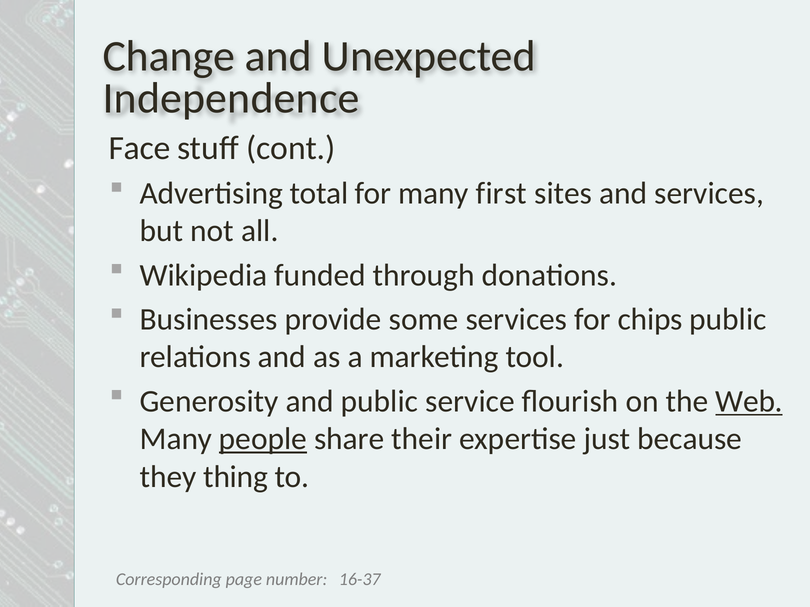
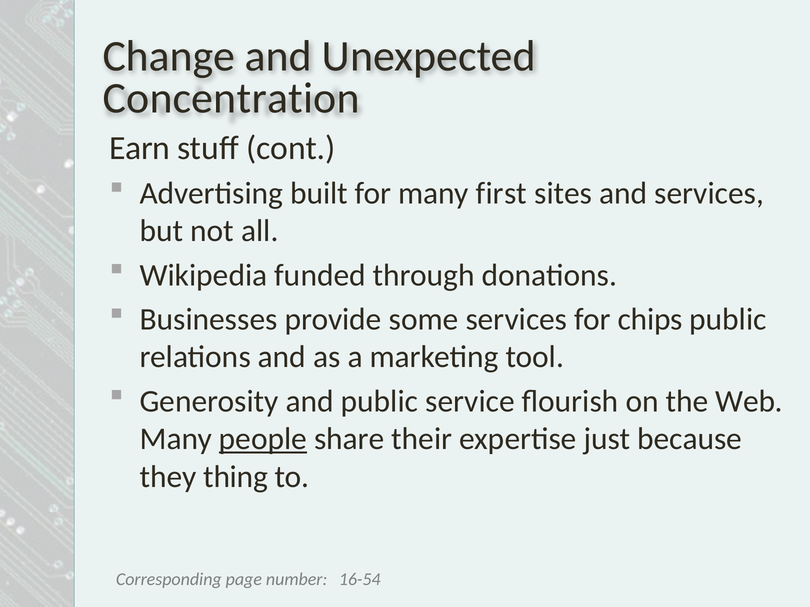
Independence: Independence -> Concentration (231, 99)
Face: Face -> Earn (140, 148)
total: total -> built (319, 193)
Web underline: present -> none (749, 402)
16-37: 16-37 -> 16-54 (360, 580)
